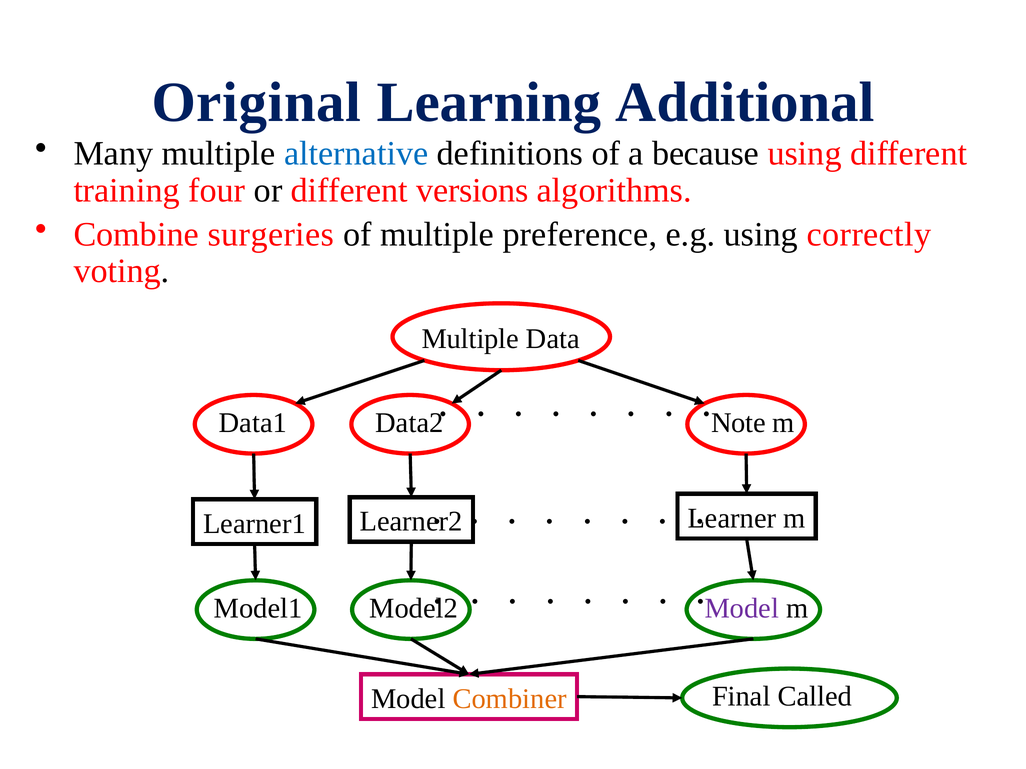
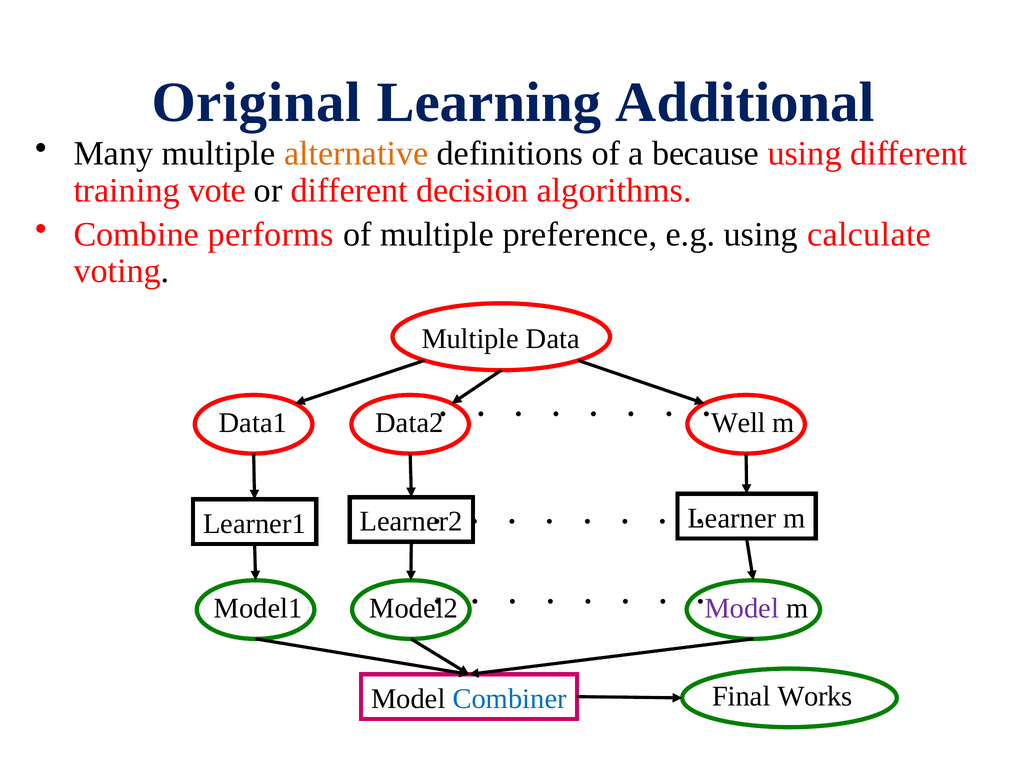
alternative colour: blue -> orange (356, 154)
four: four -> vote (217, 191)
versions: versions -> decision (472, 191)
surgeries: surgeries -> performs (271, 234)
correctly: correctly -> calculate (869, 234)
Note: Note -> Well (738, 423)
Combiner colour: orange -> blue (510, 699)
Called: Called -> Works (815, 697)
